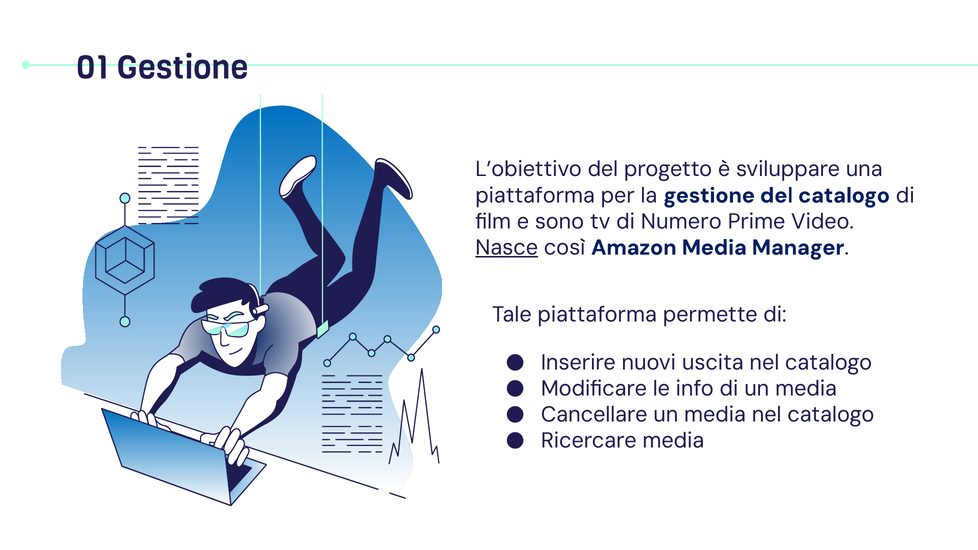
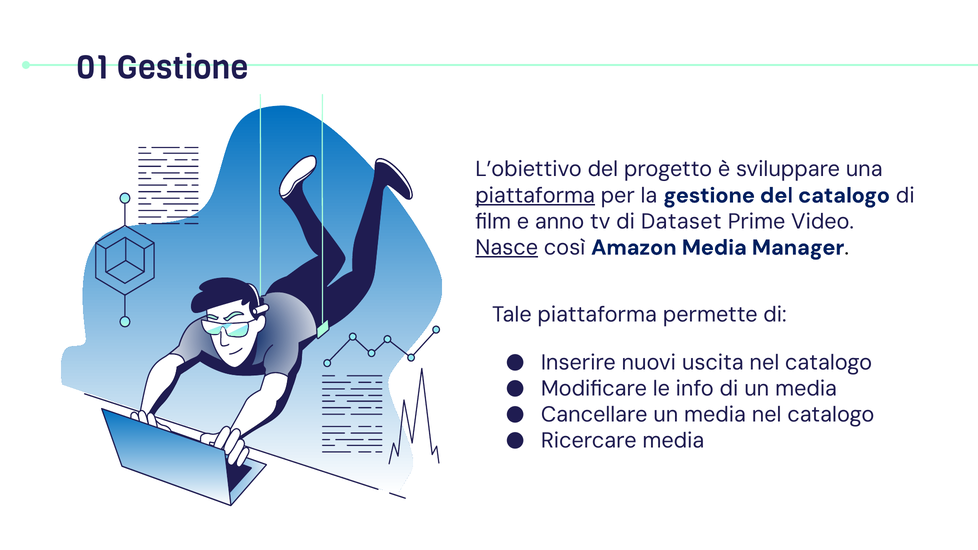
piattaforma underline: none -> present (535, 195)
sono: sono -> anno (560, 222)
Numero: Numero -> Dataset (681, 222)
